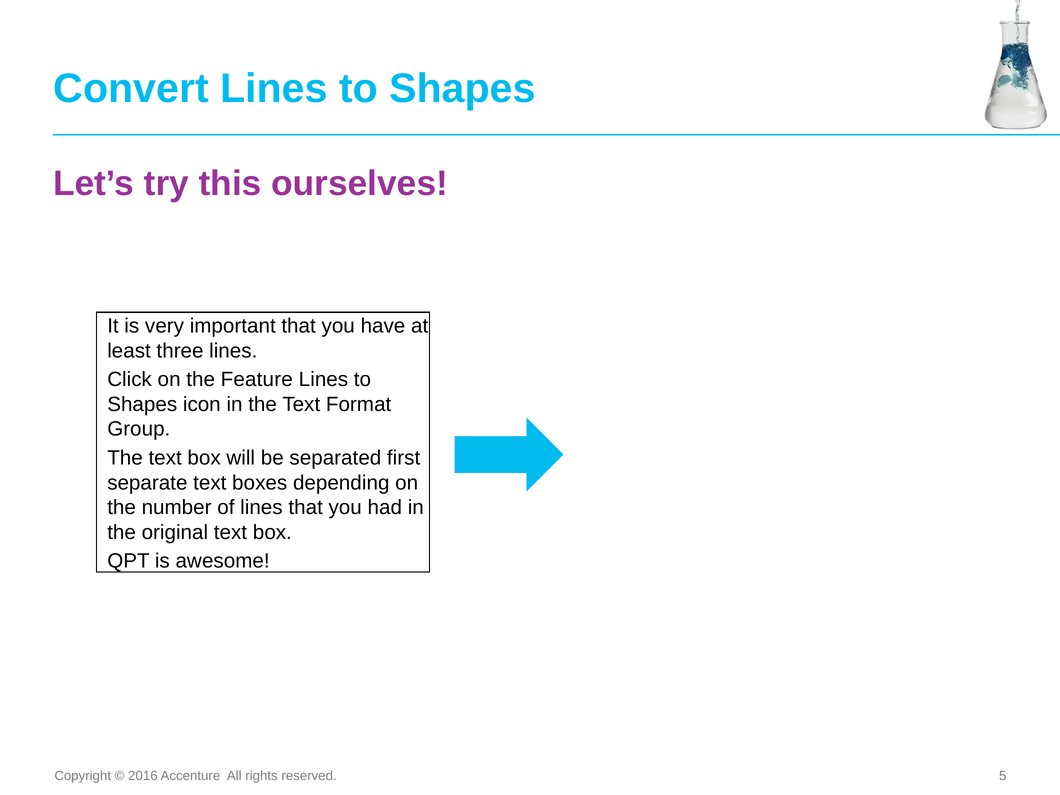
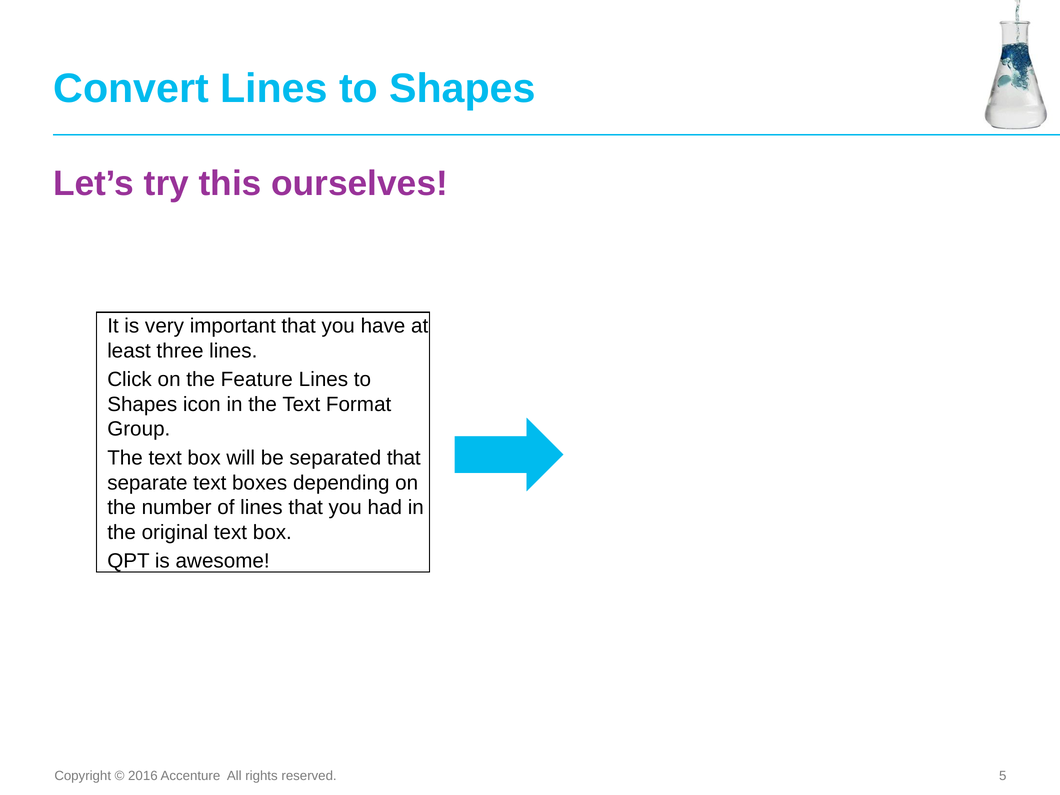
separated first: first -> that (404, 458)
